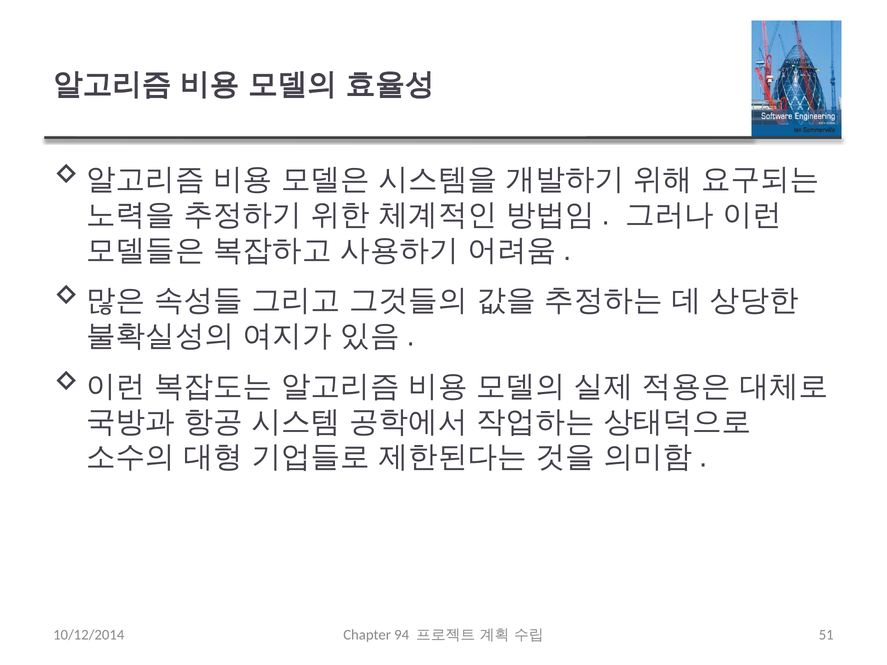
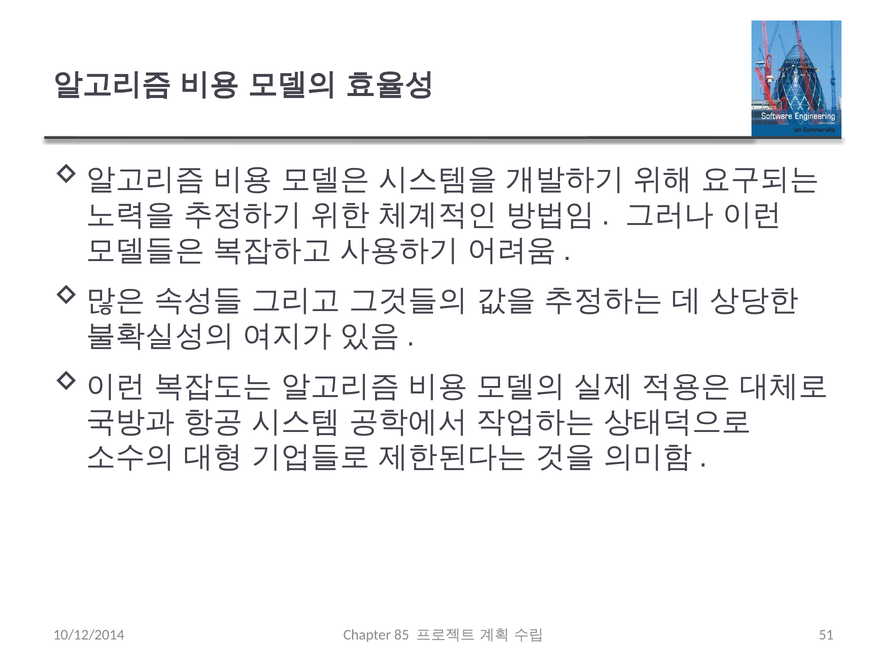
94: 94 -> 85 (402, 635)
